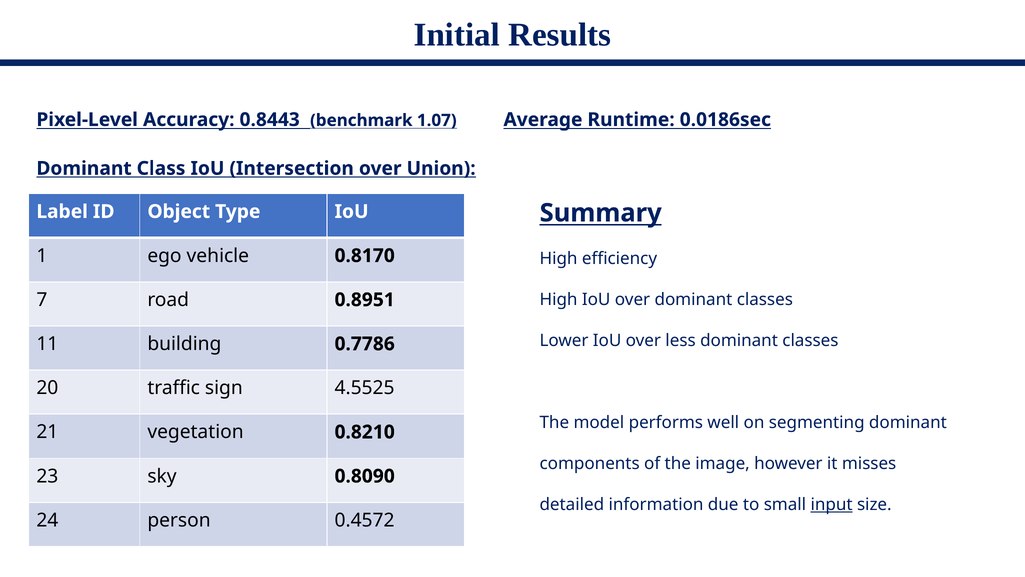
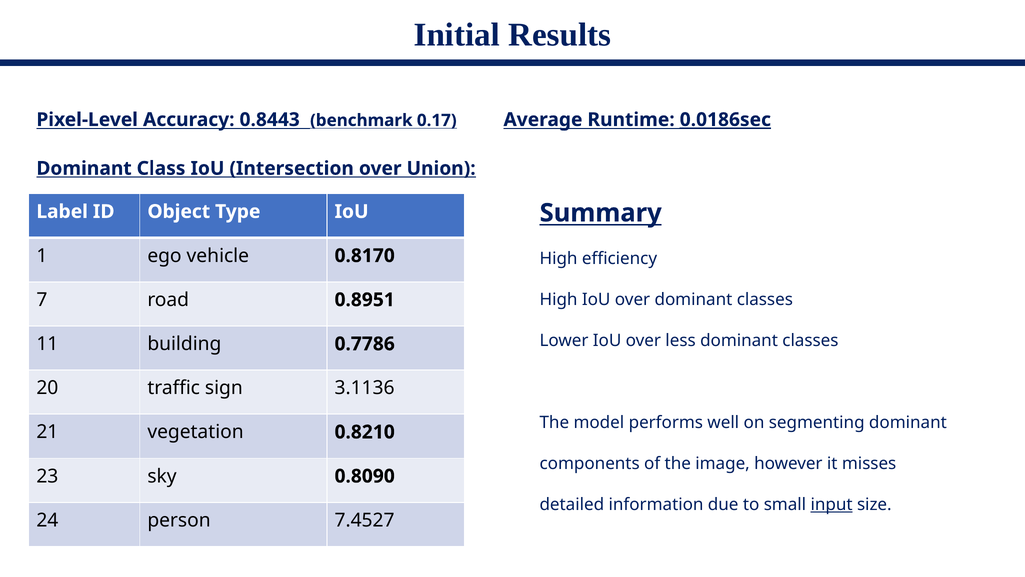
1.07: 1.07 -> 0.17 (437, 120)
0.0186sec underline: none -> present (725, 120)
4.5525: 4.5525 -> 3.1136 (365, 388)
0.4572: 0.4572 -> 7.4527 (365, 520)
